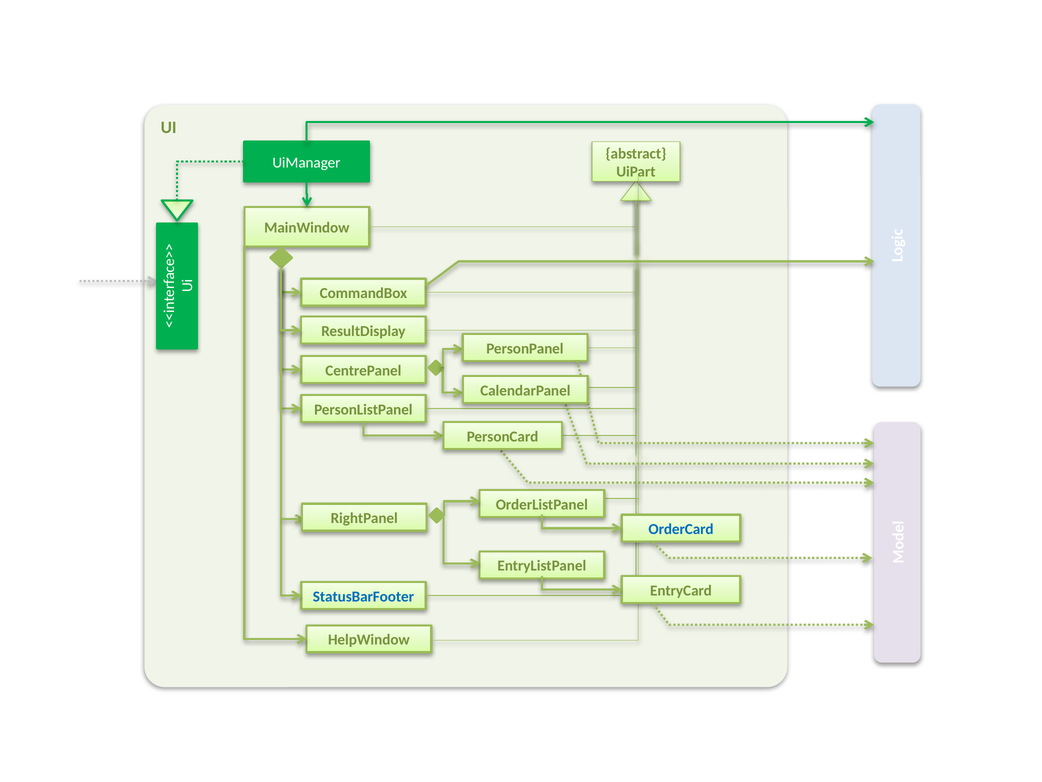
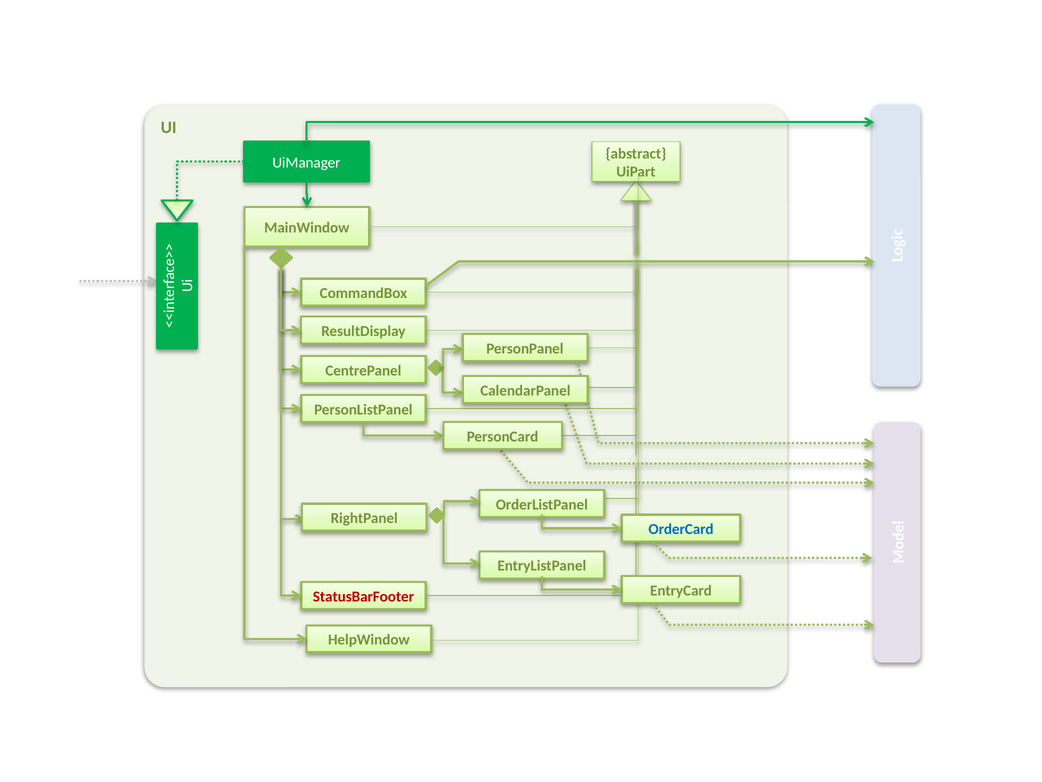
StatusBarFooter colour: blue -> red (363, 596)
